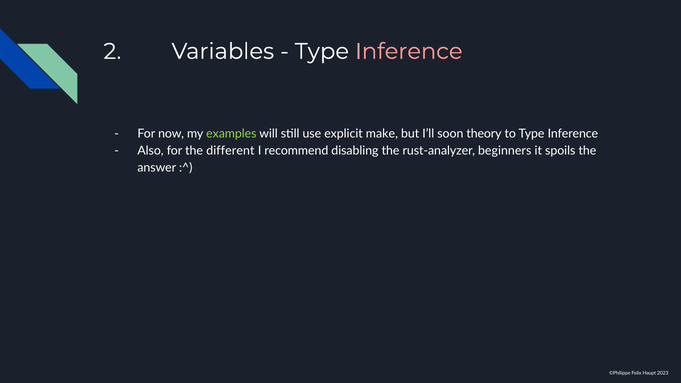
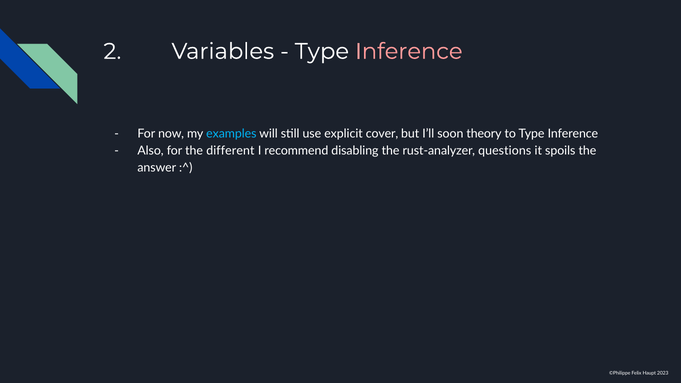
examples colour: light green -> light blue (231, 134)
make: make -> cover (382, 134)
beginners: beginners -> questions (505, 151)
